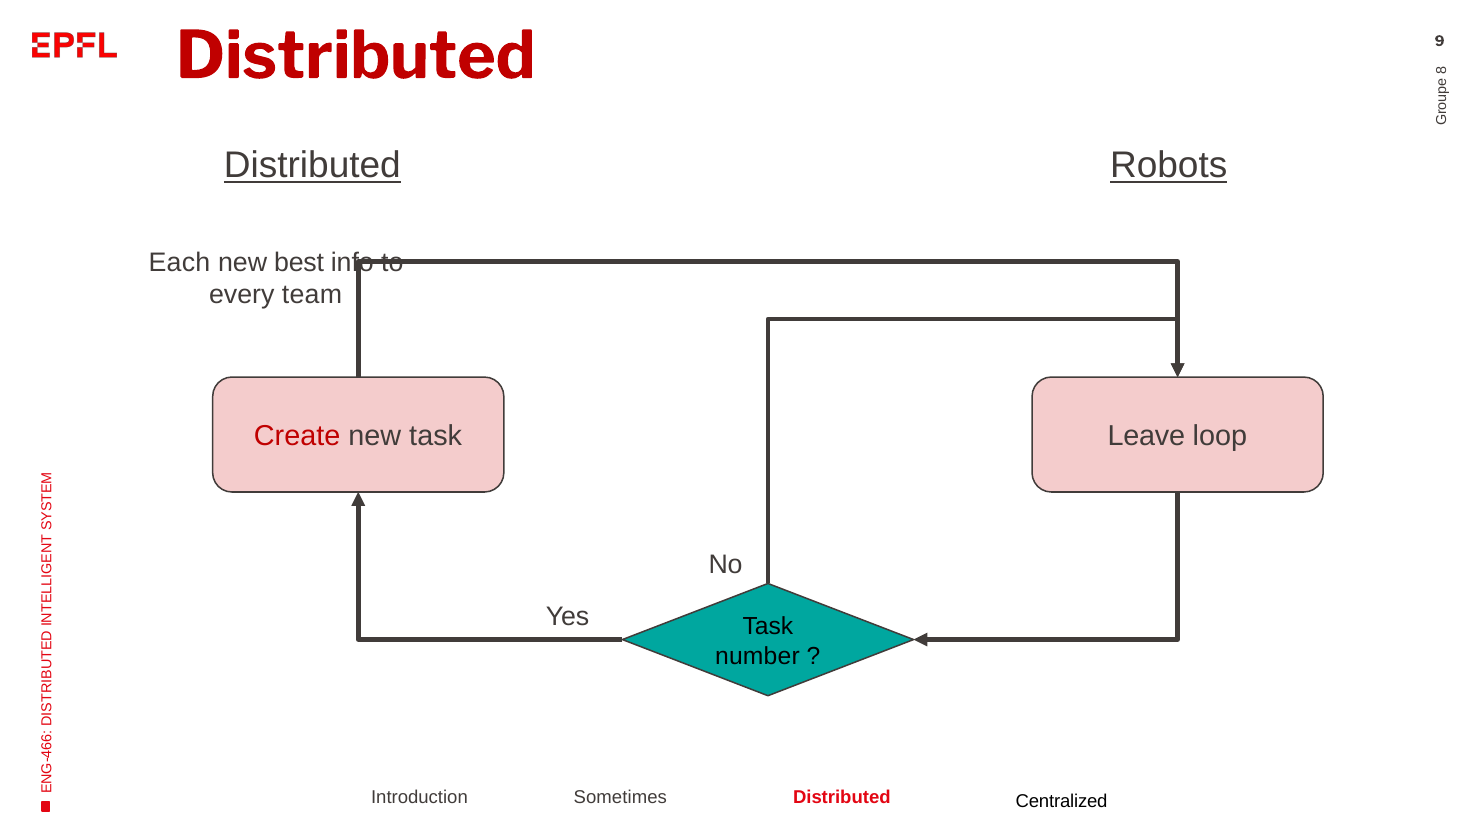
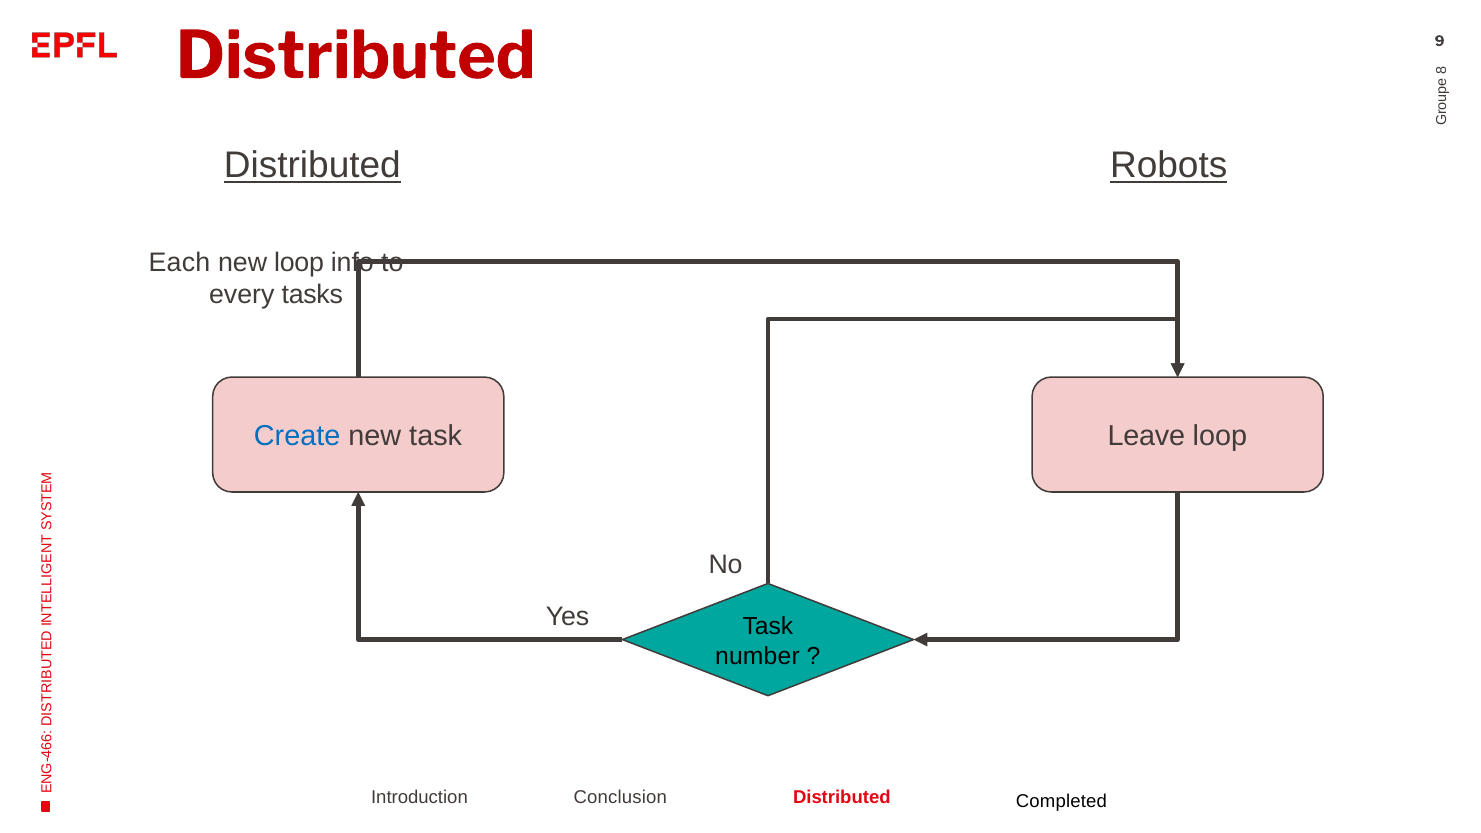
new best: best -> loop (299, 262)
team: team -> tasks (312, 295)
Create colour: red -> blue (297, 437)
Sometimes: Sometimes -> Conclusion (620, 798)
Centralized: Centralized -> Completed (1061, 801)
